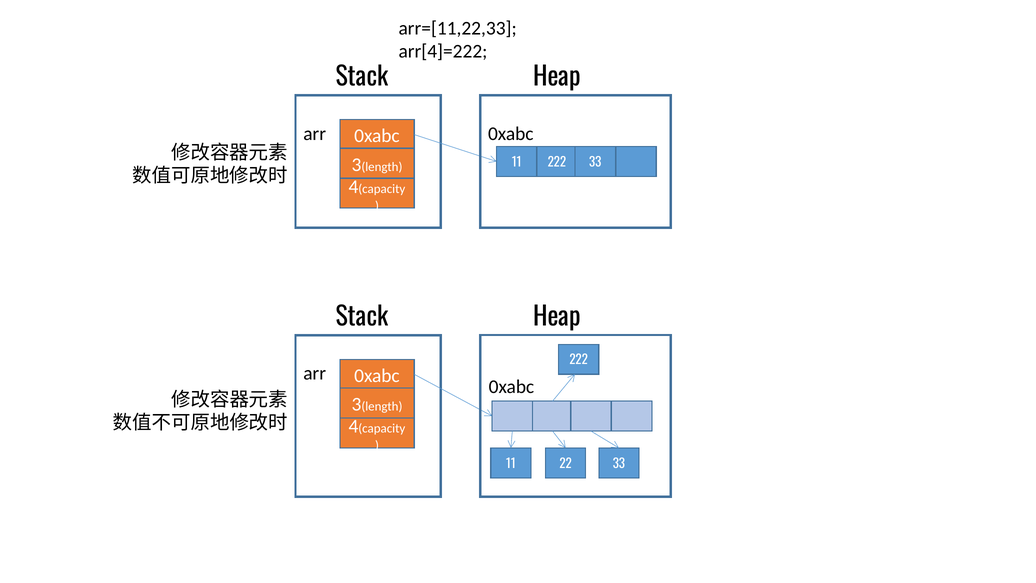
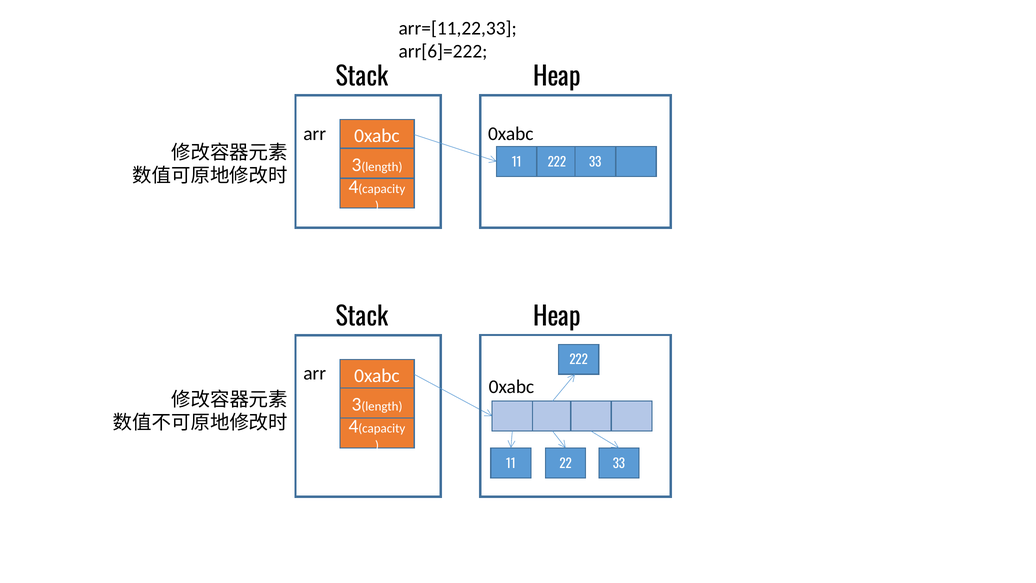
arr[4]=222: arr[4]=222 -> arr[6]=222 (443, 51)
